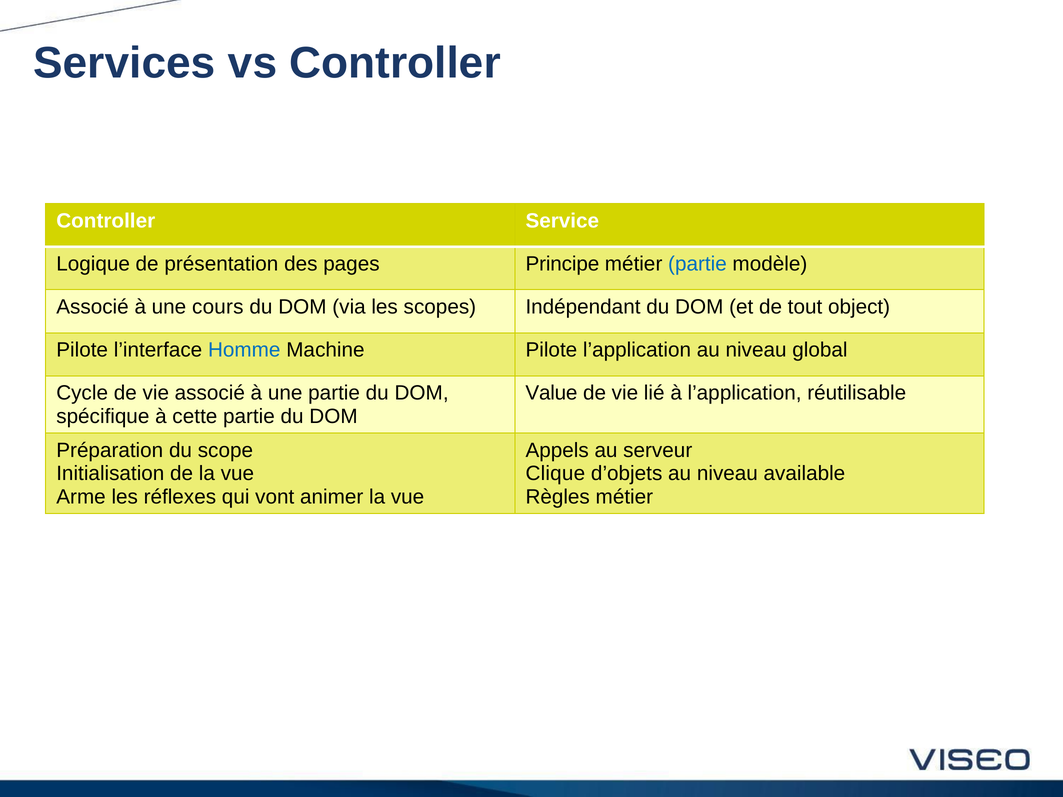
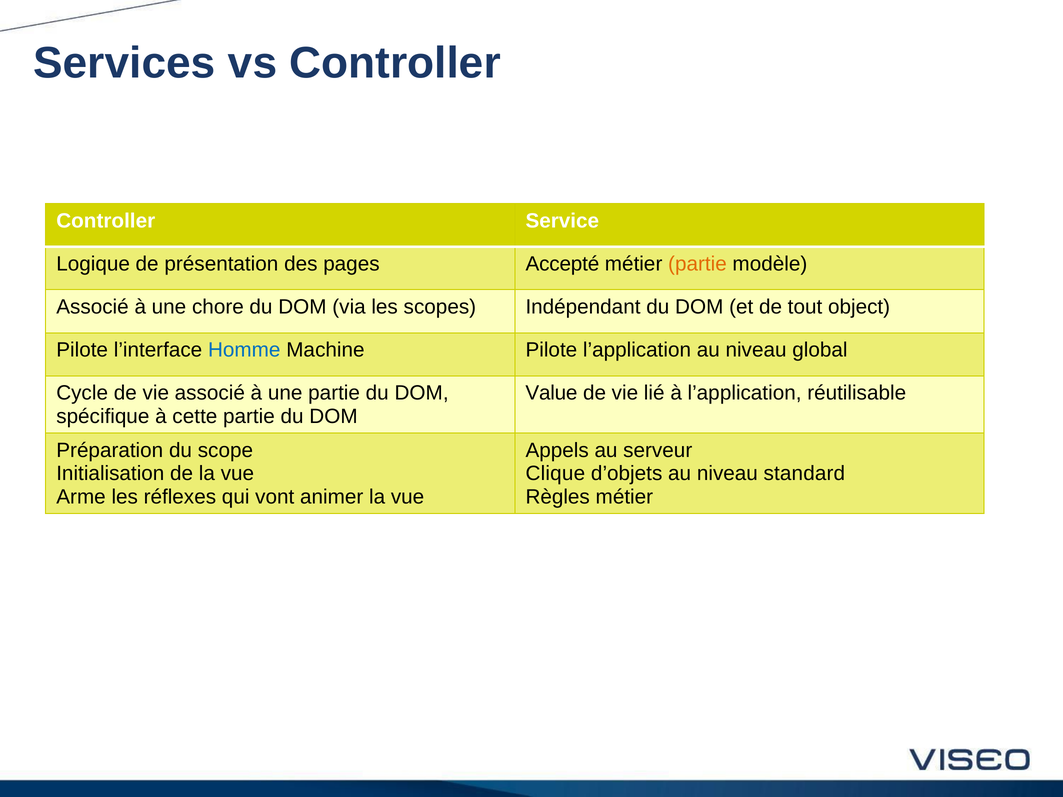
Principe: Principe -> Accepté (562, 264)
partie colour: blue -> orange (697, 264)
cours: cours -> chore (218, 307)
available: available -> standard (804, 474)
